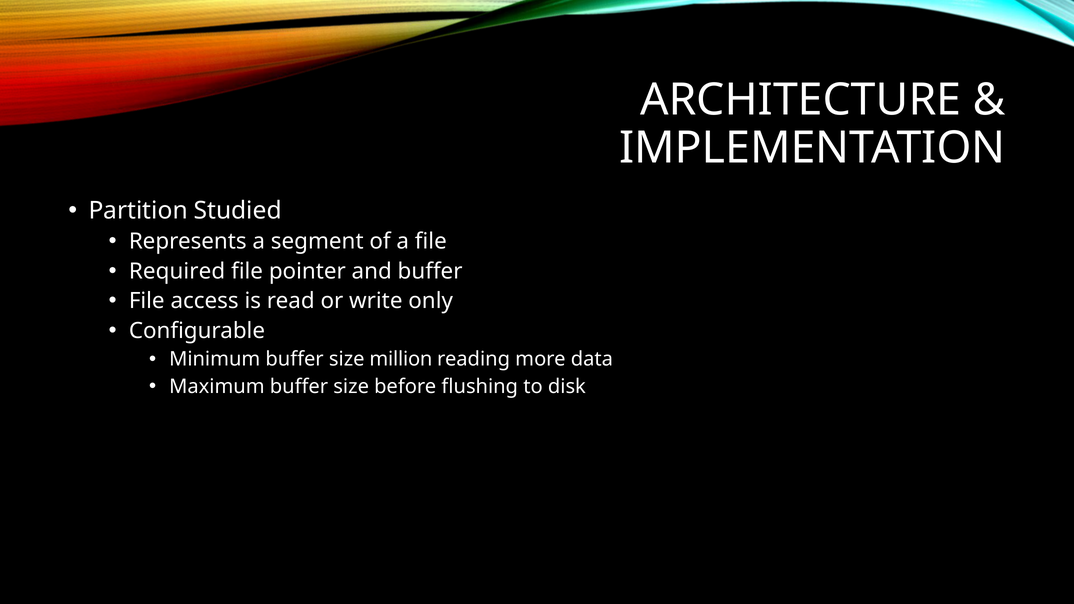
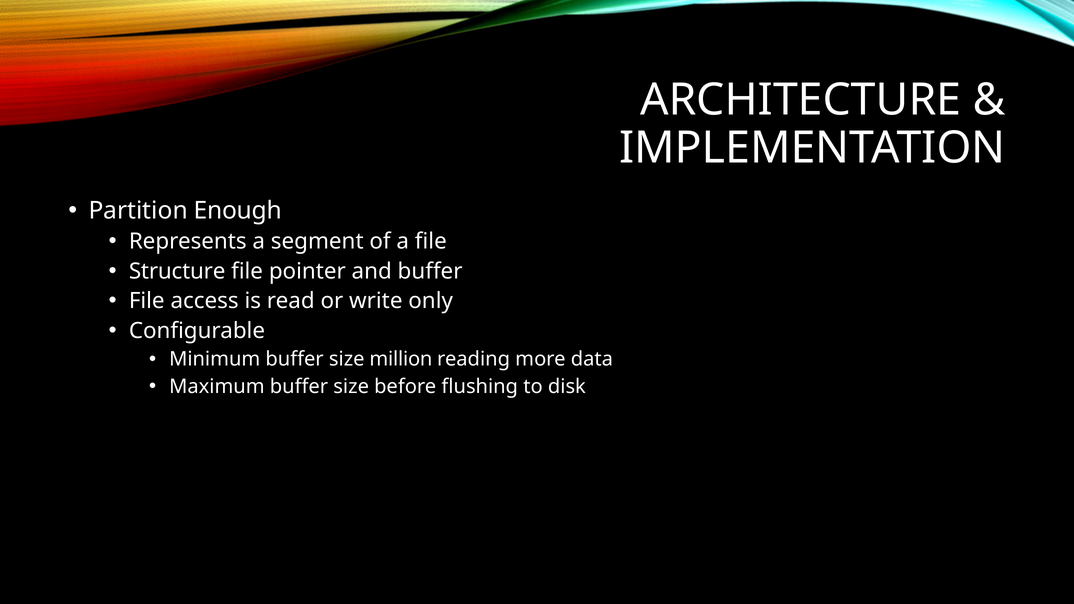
Studied: Studied -> Enough (238, 210)
Required: Required -> Structure (177, 271)
